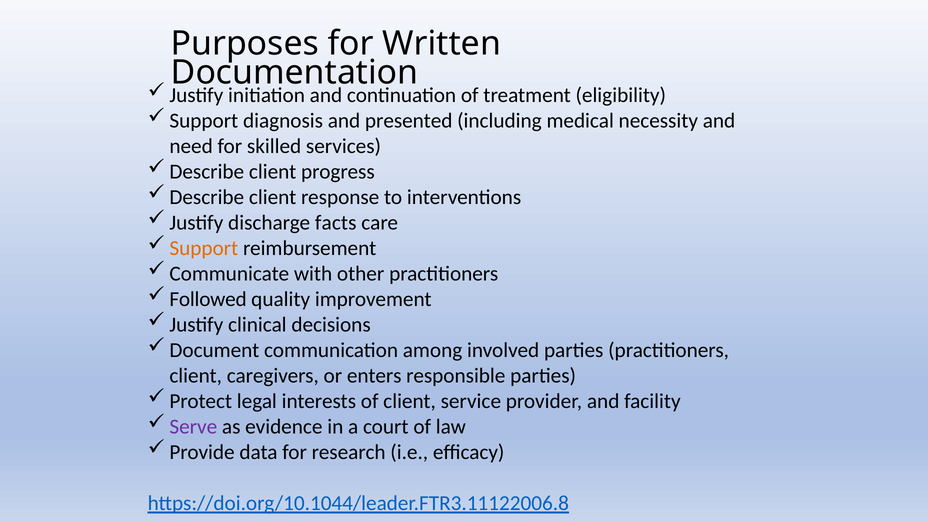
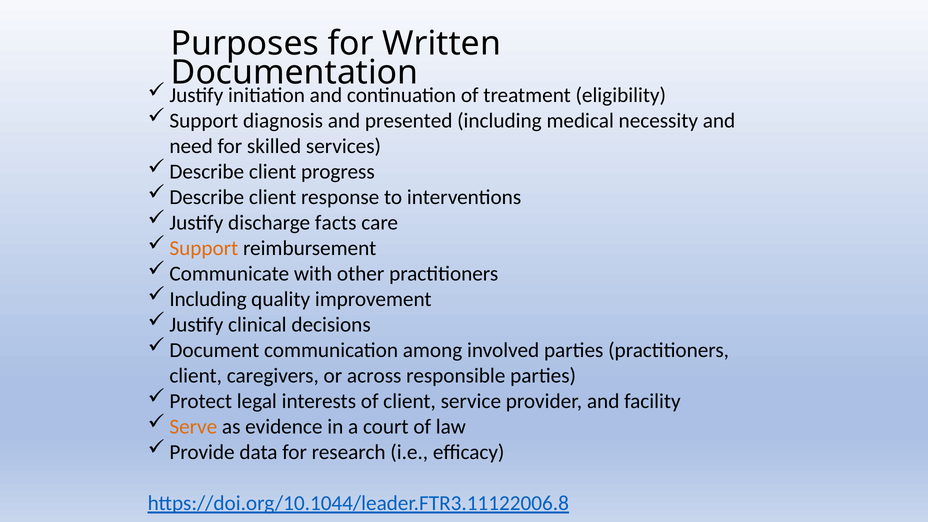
Followed: Followed -> Including (208, 299)
enters: enters -> across (374, 376)
Serve colour: purple -> orange (193, 427)
